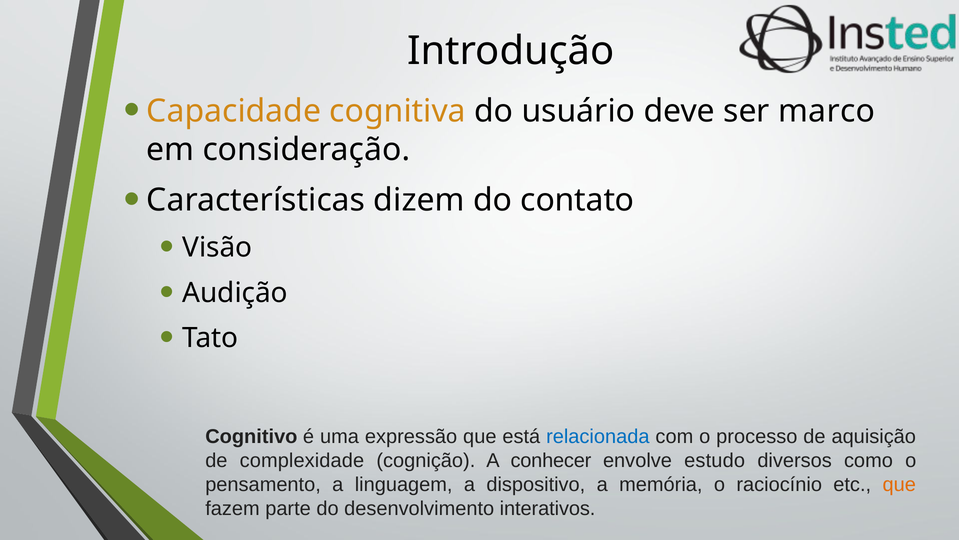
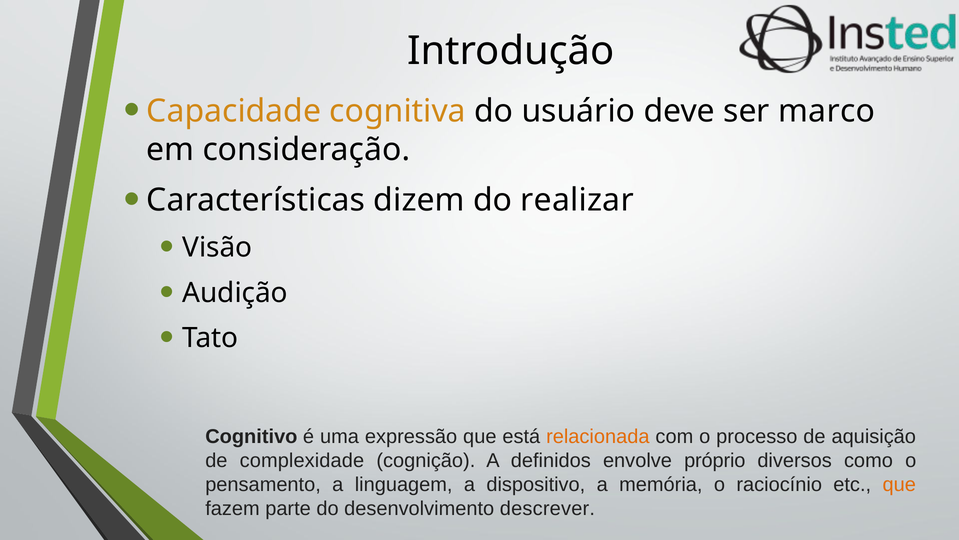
contato: contato -> realizar (577, 200)
relacionada colour: blue -> orange (598, 436)
conhecer: conhecer -> definidos (551, 460)
estudo: estudo -> próprio (715, 460)
interativos: interativos -> descrever (547, 508)
